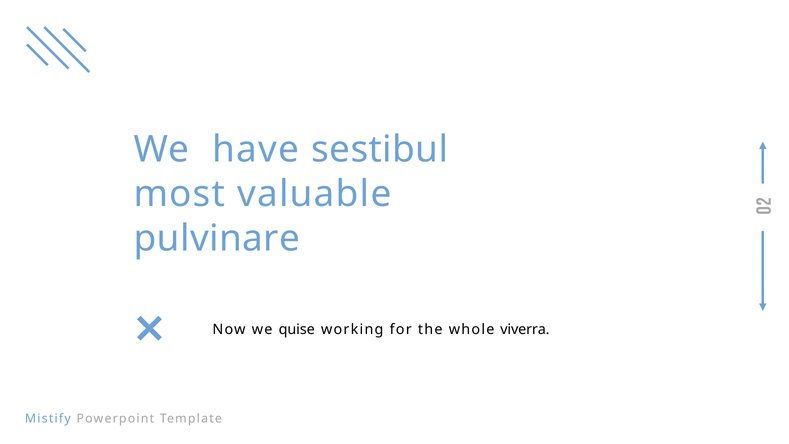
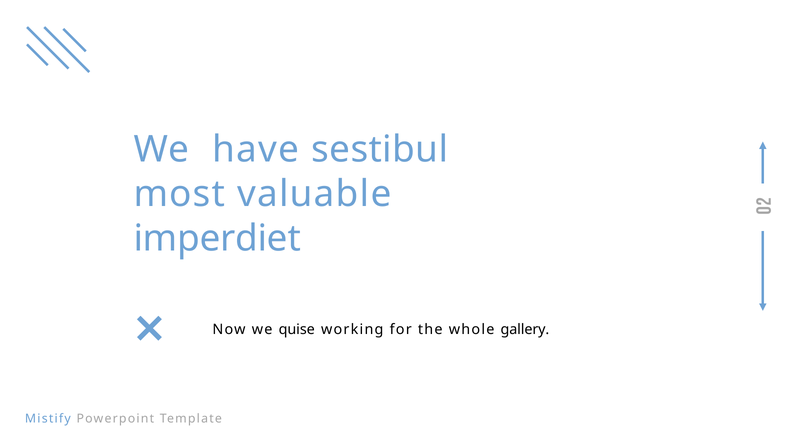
pulvinare: pulvinare -> imperdiet (217, 238)
viverra: viverra -> gallery (525, 329)
